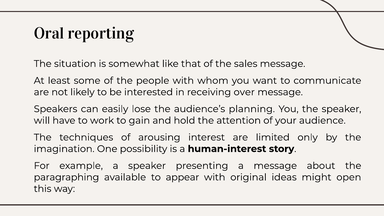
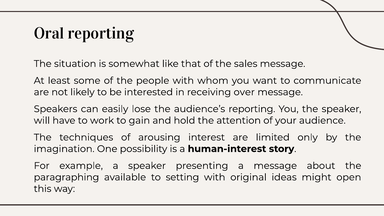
audience’s planning: planning -> reporting (252, 109)
appear: appear -> setting (182, 177)
